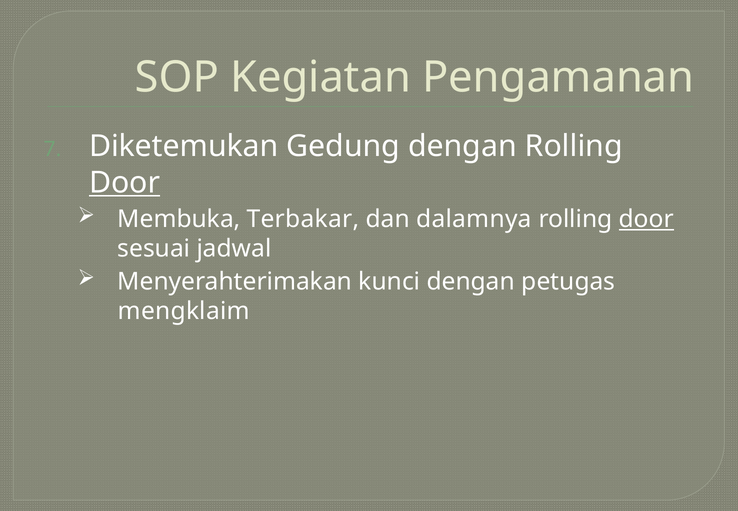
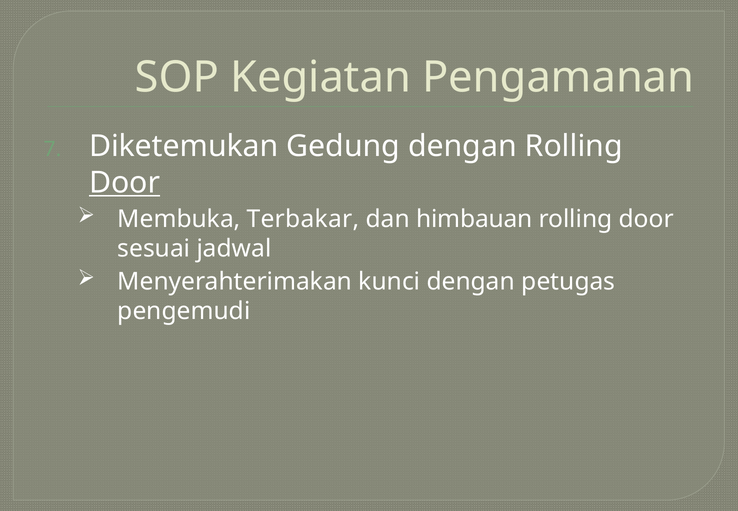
dalamnya: dalamnya -> himbauan (474, 219)
door underline: present -> none (646, 219)
mengklaim: mengklaim -> pengemudi (184, 311)
